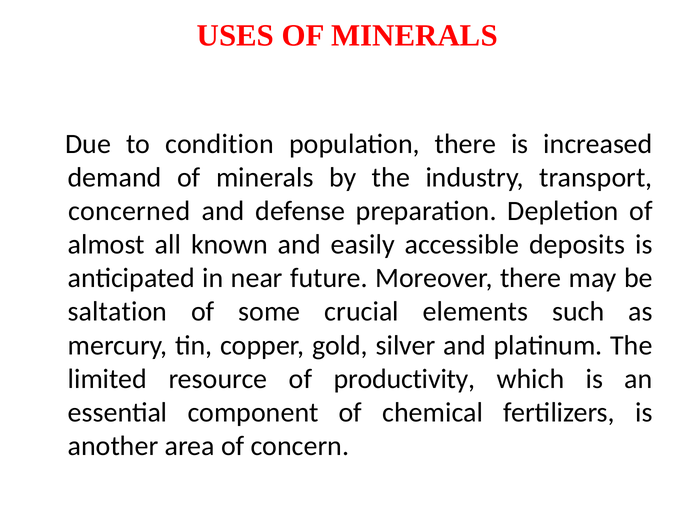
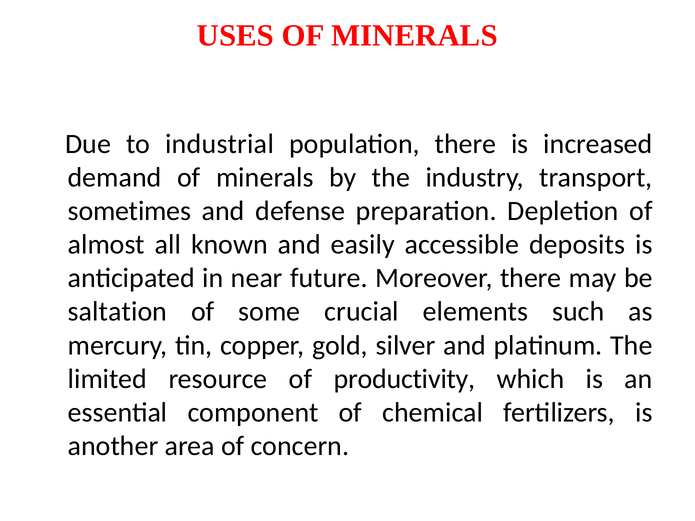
condition: condition -> industrial (220, 144)
concerned: concerned -> sometimes (129, 211)
